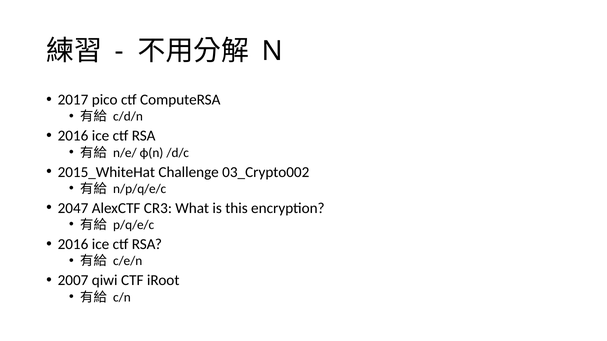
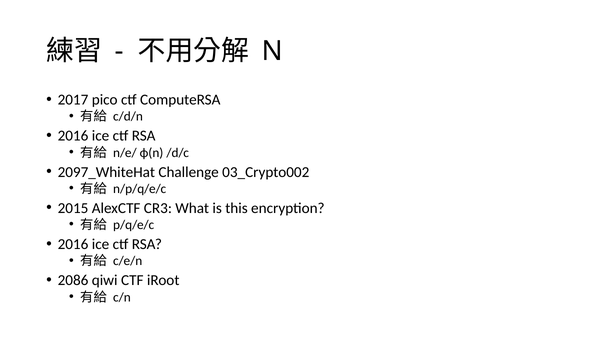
2015_WhiteHat: 2015_WhiteHat -> 2097_WhiteHat (106, 172)
2047: 2047 -> 2015 (73, 208)
2007: 2007 -> 2086 (73, 281)
